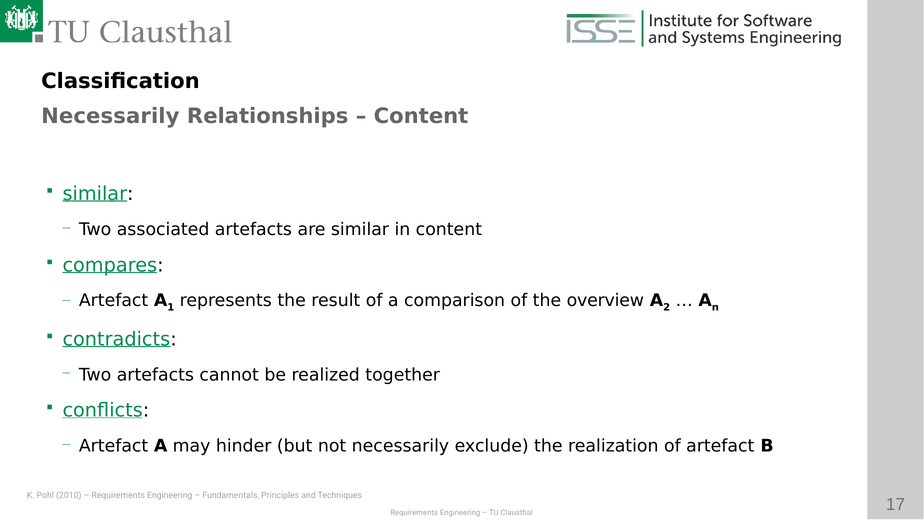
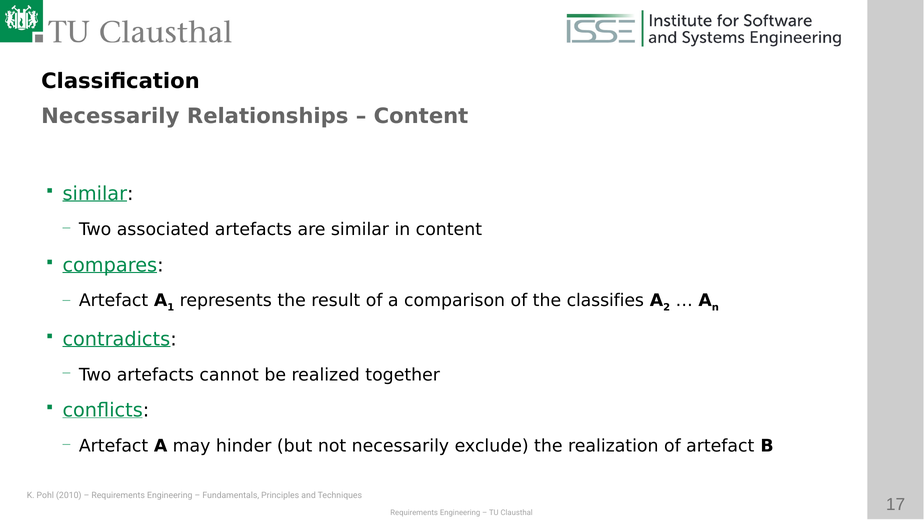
overview: overview -> classifies (605, 301)
